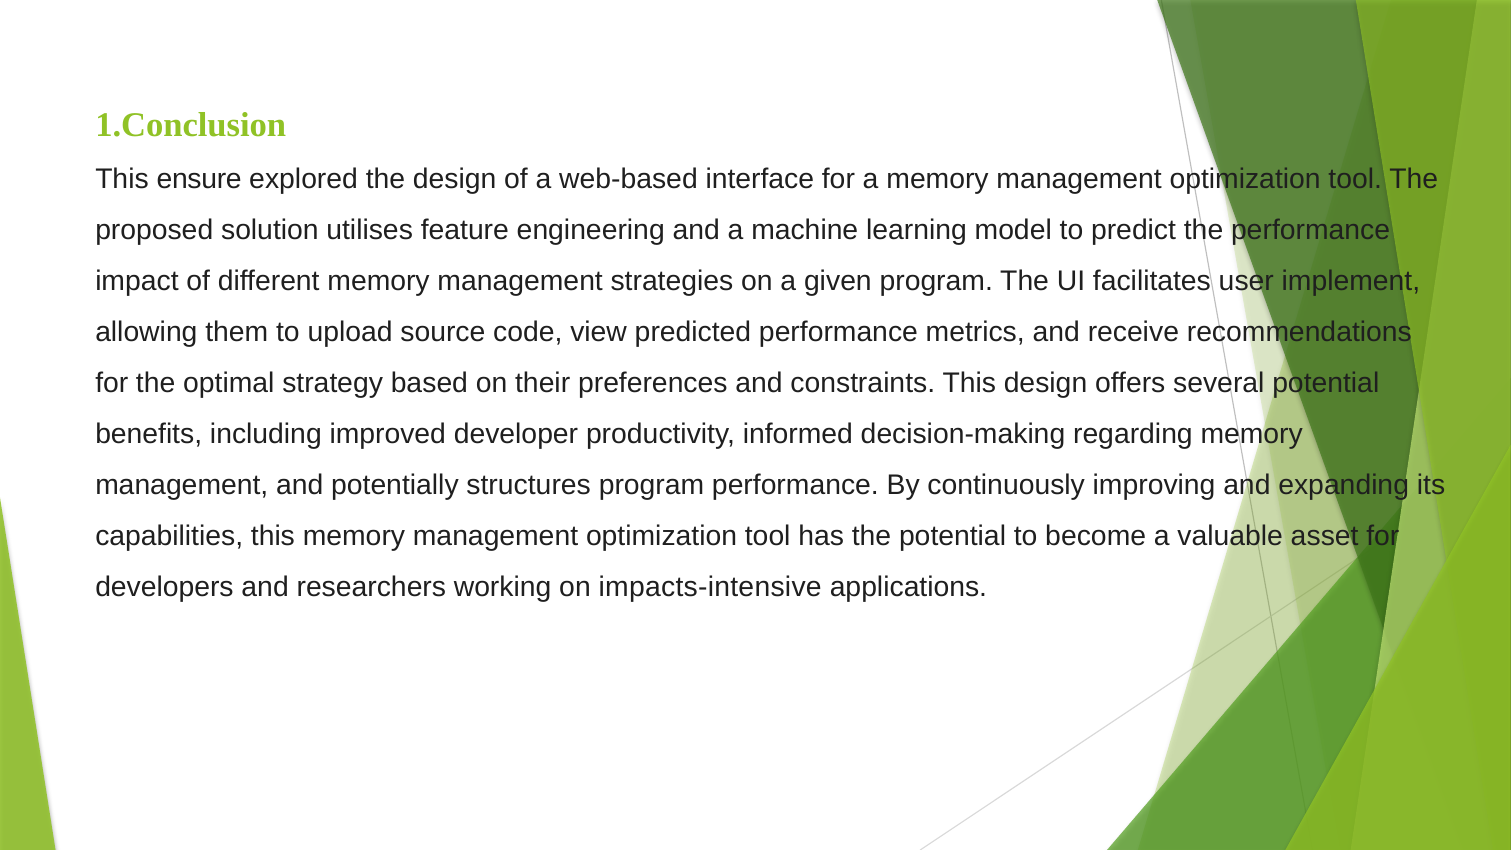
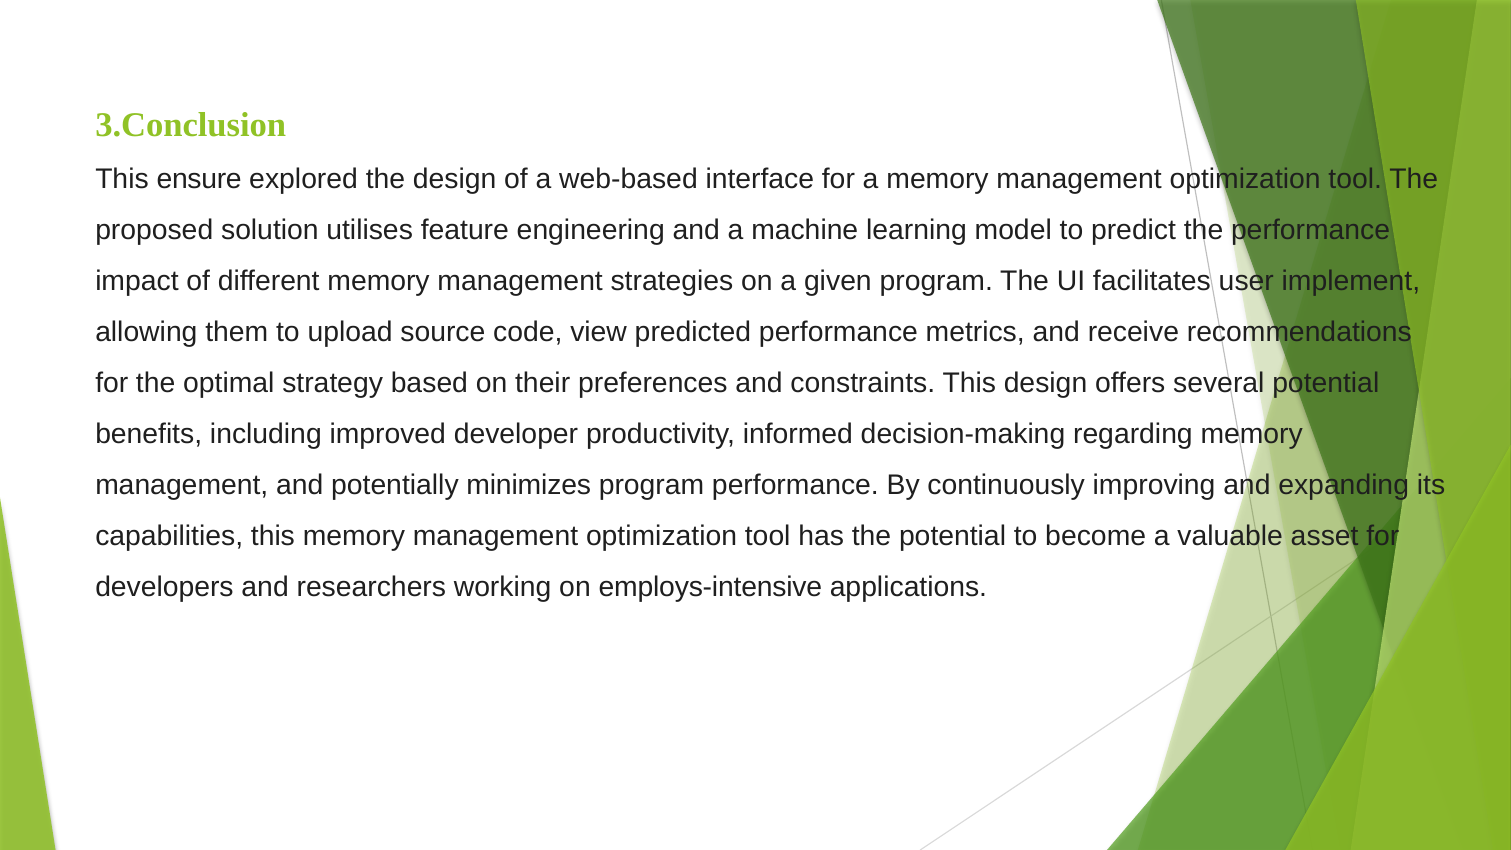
1.Conclusion: 1.Conclusion -> 3.Conclusion (191, 125)
structures: structures -> minimizes (529, 485)
impacts-intensive: impacts-intensive -> employs-intensive (710, 587)
